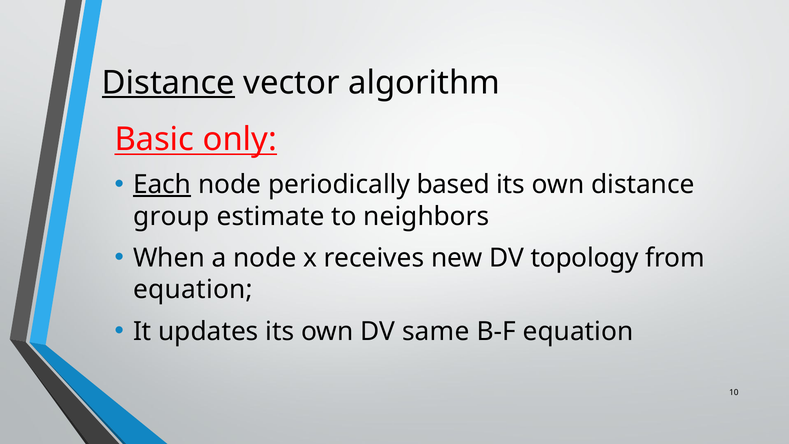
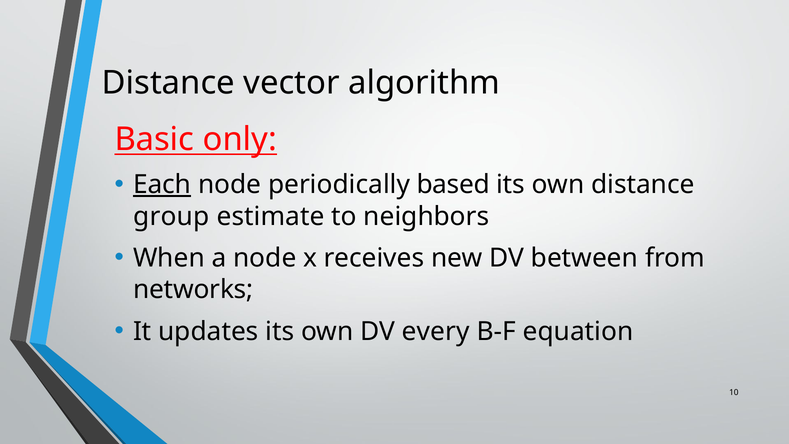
Distance underline: present -> none (168, 83)
topology: topology -> between (584, 258)
equation: equation -> networks (193, 290)
same: same -> every (436, 331)
